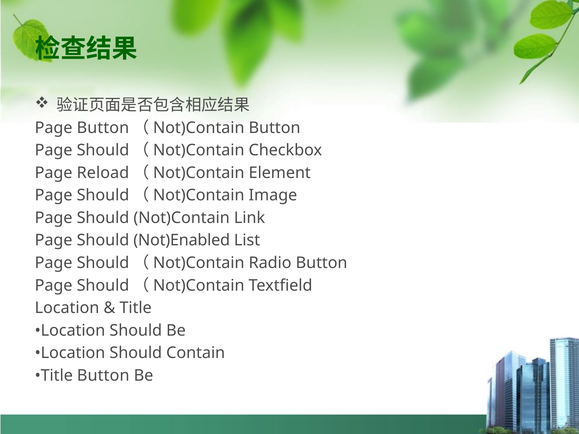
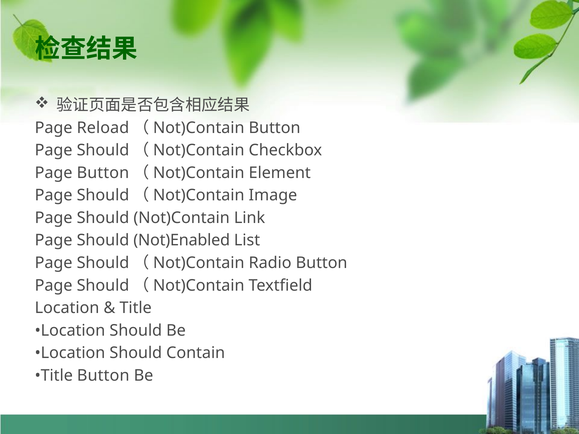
Page Button: Button -> Reload (103, 128)
Page Reload: Reload -> Button (103, 173)
